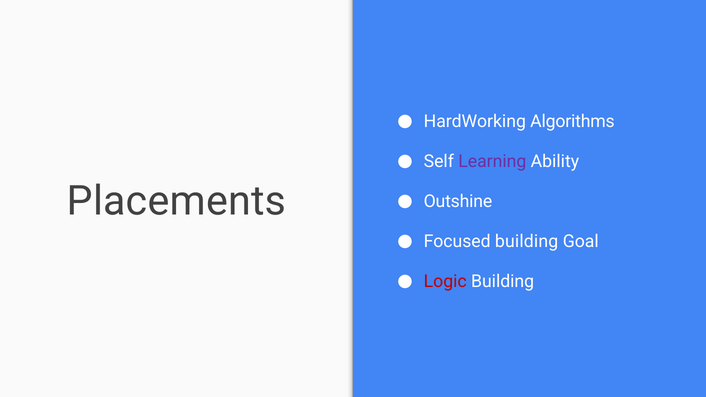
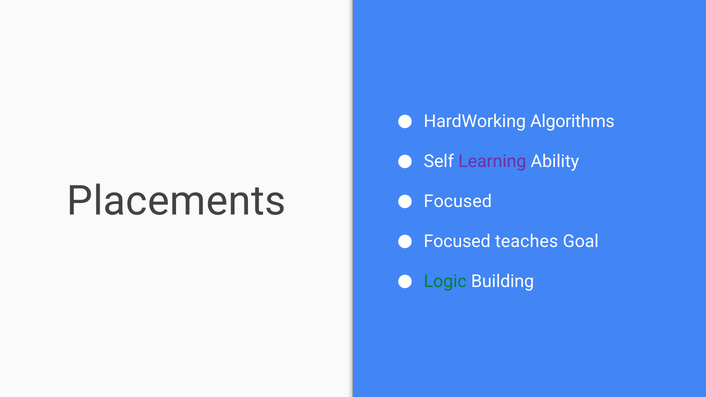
Outshine: Outshine -> Focused (458, 201)
Focused building: building -> teaches (527, 241)
Logic colour: red -> green (445, 281)
